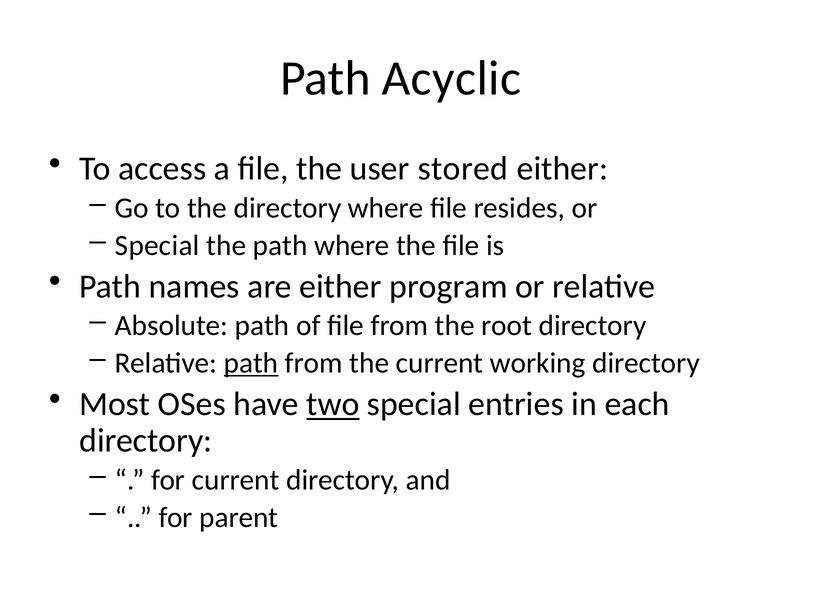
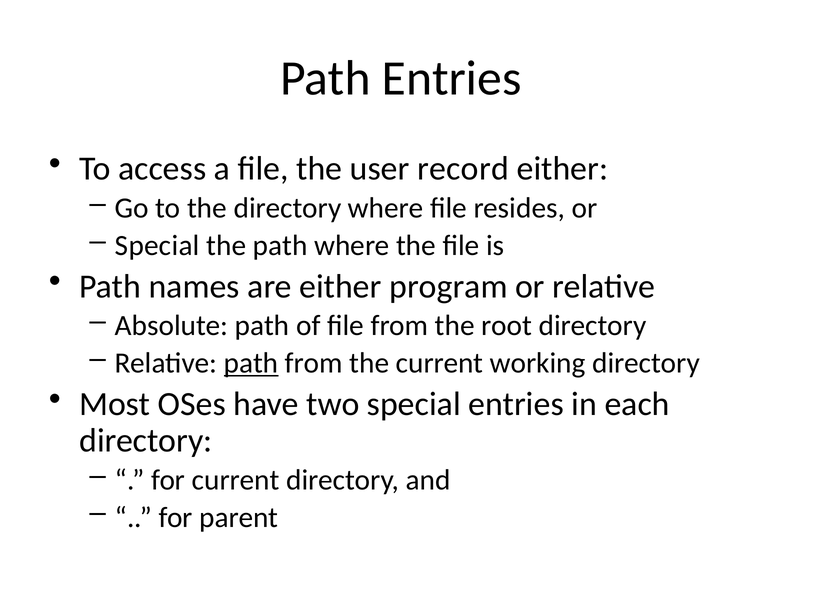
Path Acyclic: Acyclic -> Entries (452, 79)
stored: stored -> record (463, 169)
two underline: present -> none (333, 405)
